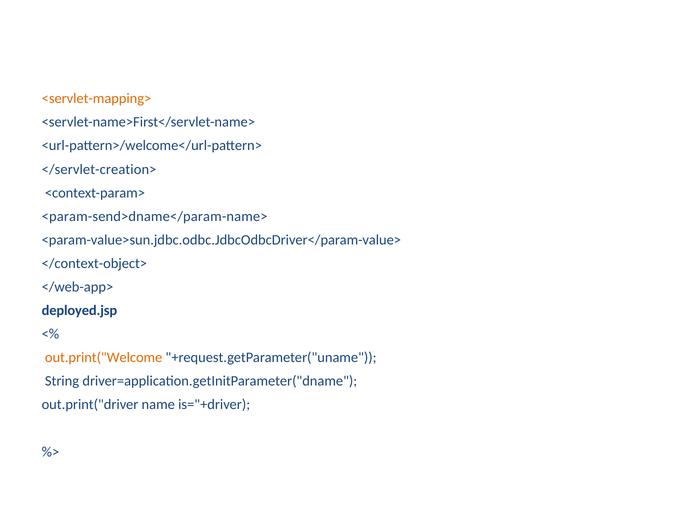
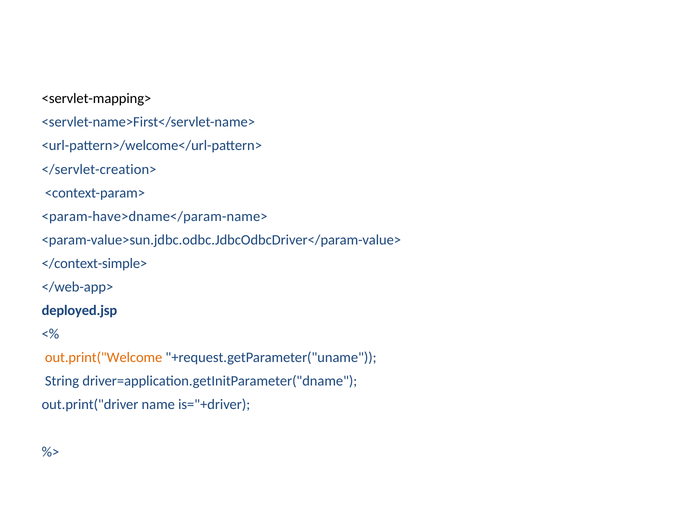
<servlet-mapping> colour: orange -> black (96, 99)
<param-send>dname</param-name>: <param-send>dname</param-name> -> <param-have>dname</param-name> (155, 216)
</context-object>: </context-object> -> </context-simple> (94, 264)
